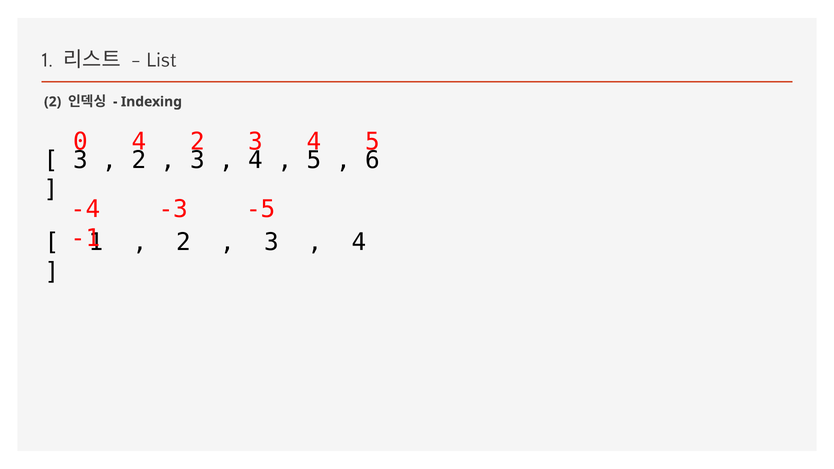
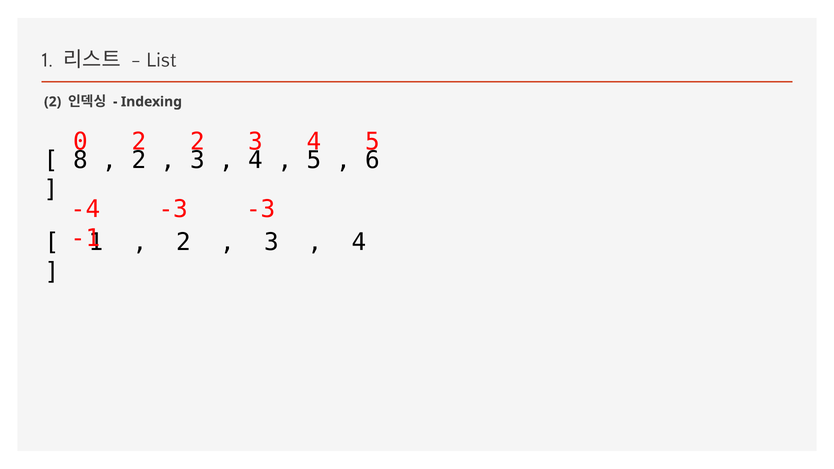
0 4: 4 -> 2 (139, 142)
3: 3 -> 8 (80, 160)
-3 -5: -5 -> -3 (261, 209)
